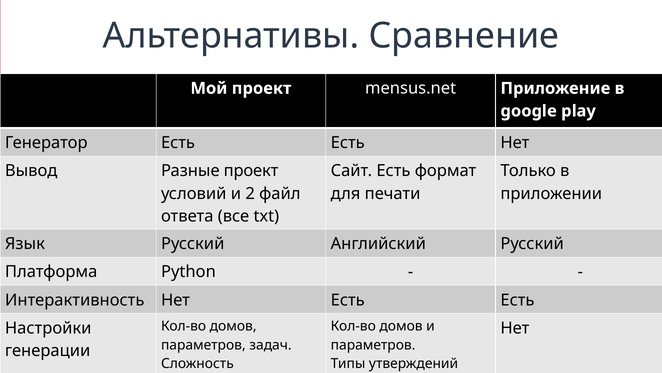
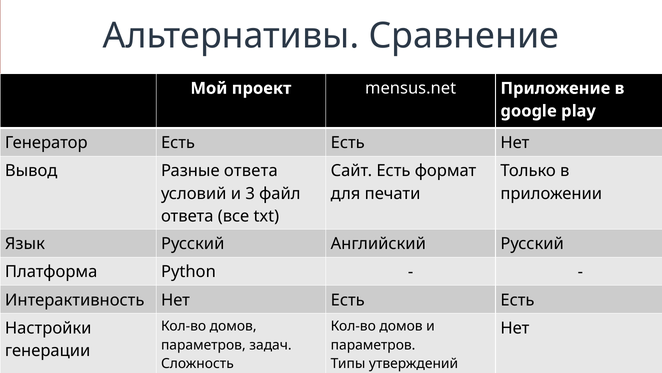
Разные проект: проект -> ответа (251, 171)
2: 2 -> 3 (250, 193)
